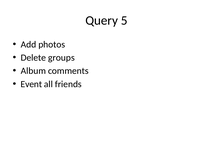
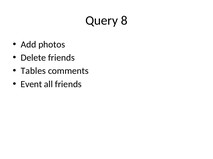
5: 5 -> 8 (124, 21)
Delete groups: groups -> friends (61, 58)
Album: Album -> Tables (33, 71)
